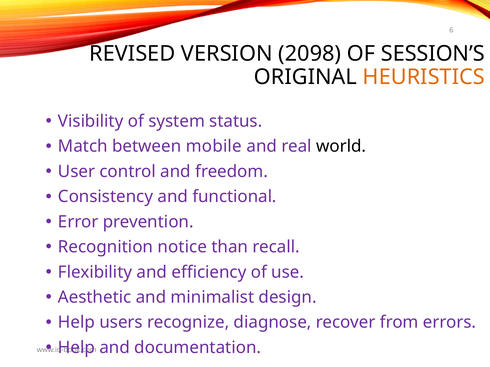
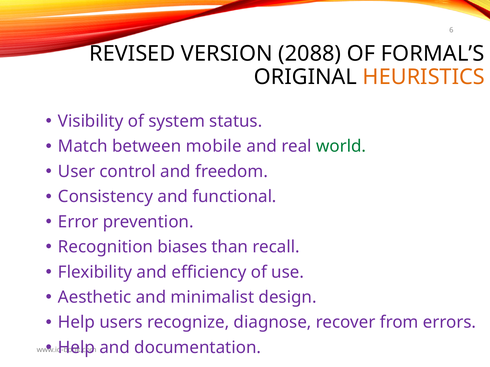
2098: 2098 -> 2088 (310, 54)
SESSION’S: SESSION’S -> FORMAL’S (433, 54)
world colour: black -> green (341, 147)
notice: notice -> biases (182, 247)
